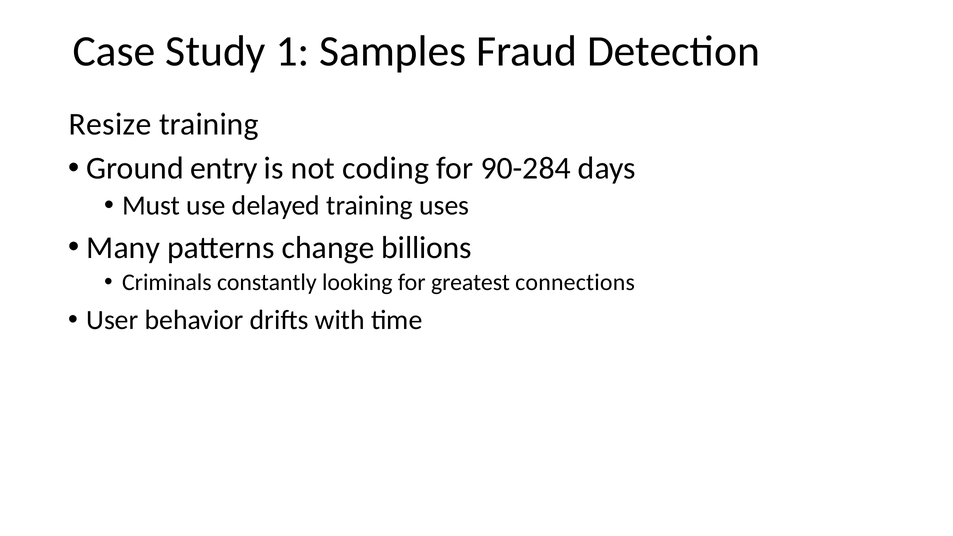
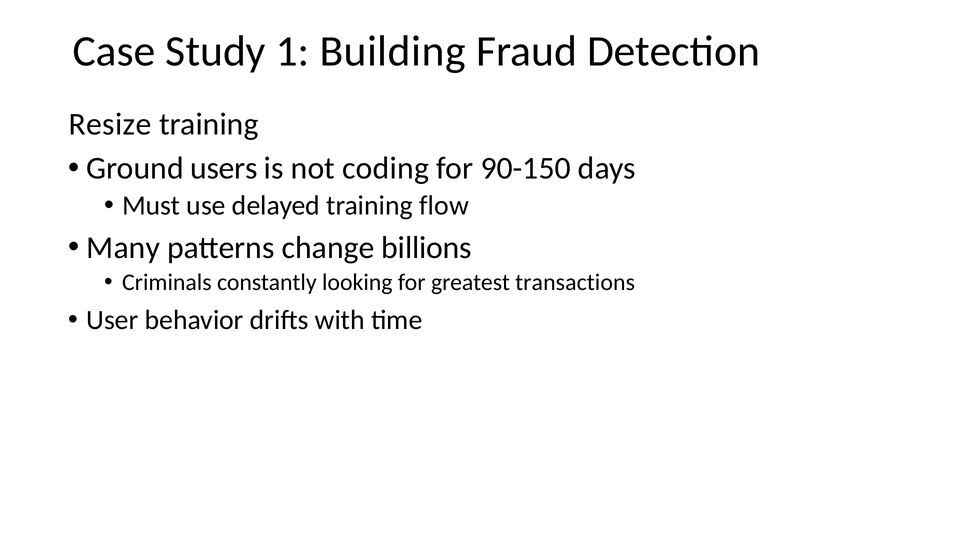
Samples: Samples -> Building (393, 51)
entry: entry -> users (224, 168)
90-284: 90-284 -> 90-150 (526, 168)
uses: uses -> flow (444, 205)
connections: connections -> transactions (575, 283)
